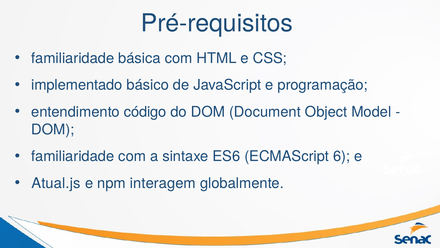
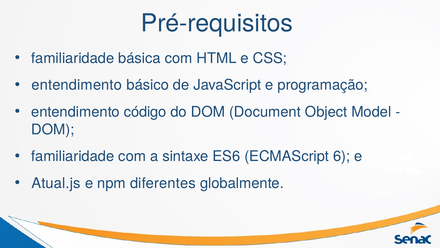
implementado: implementado -> entendimento (77, 85)
interagem: interagem -> diferentes (163, 183)
